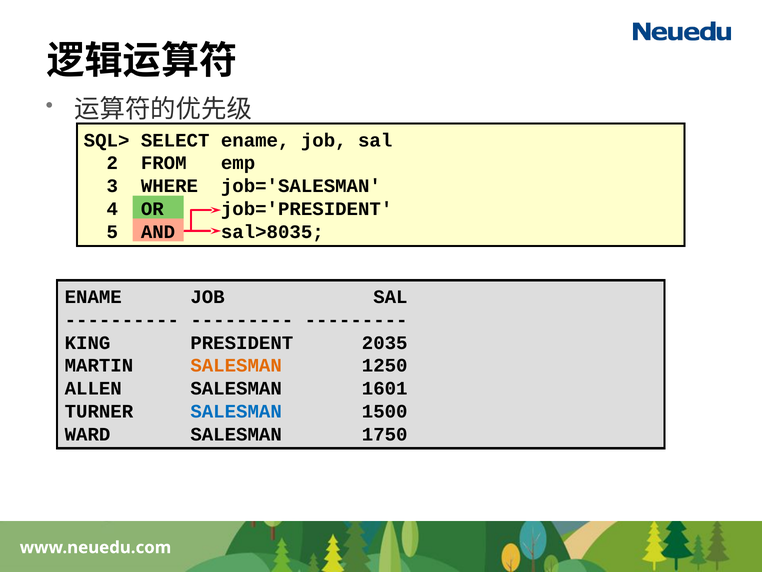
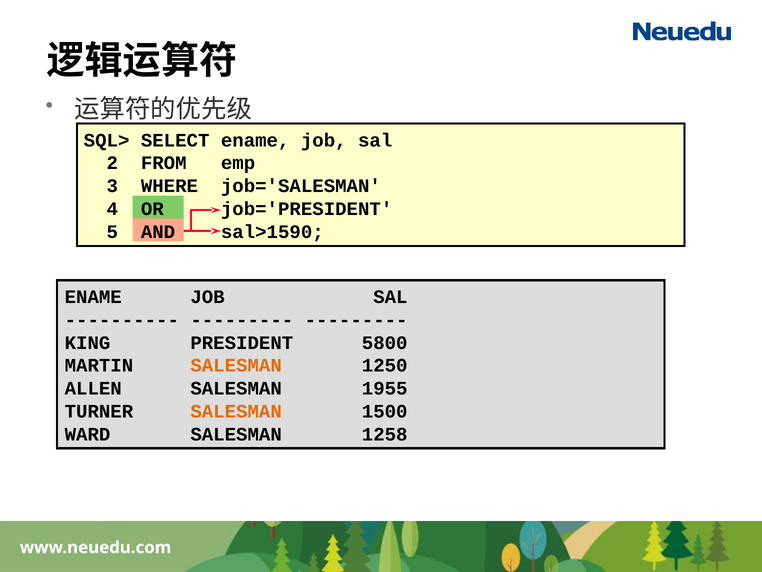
sal>8035: sal>8035 -> sal>1590 (272, 232)
2035: 2035 -> 5800 (385, 342)
1601: 1601 -> 1955 (385, 388)
SALESMAN colour: blue -> orange (236, 411)
1750: 1750 -> 1258 (385, 434)
